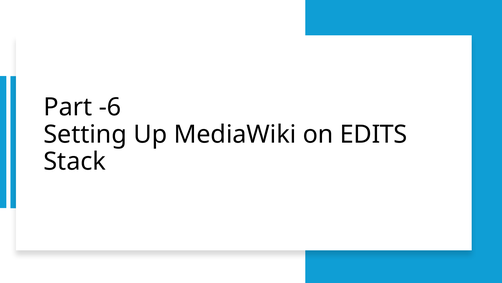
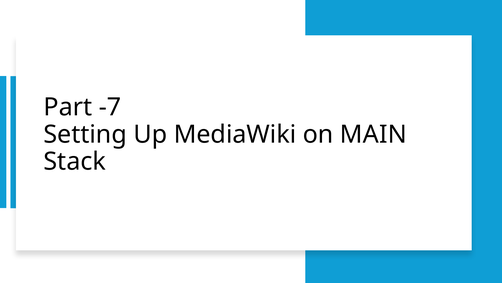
-6: -6 -> -7 (110, 107)
EDITS: EDITS -> MAIN (373, 134)
